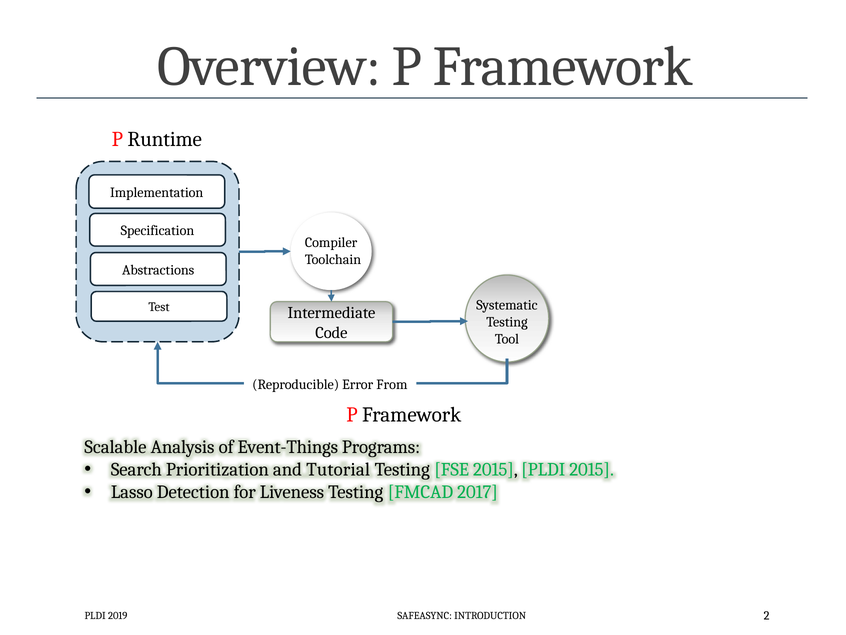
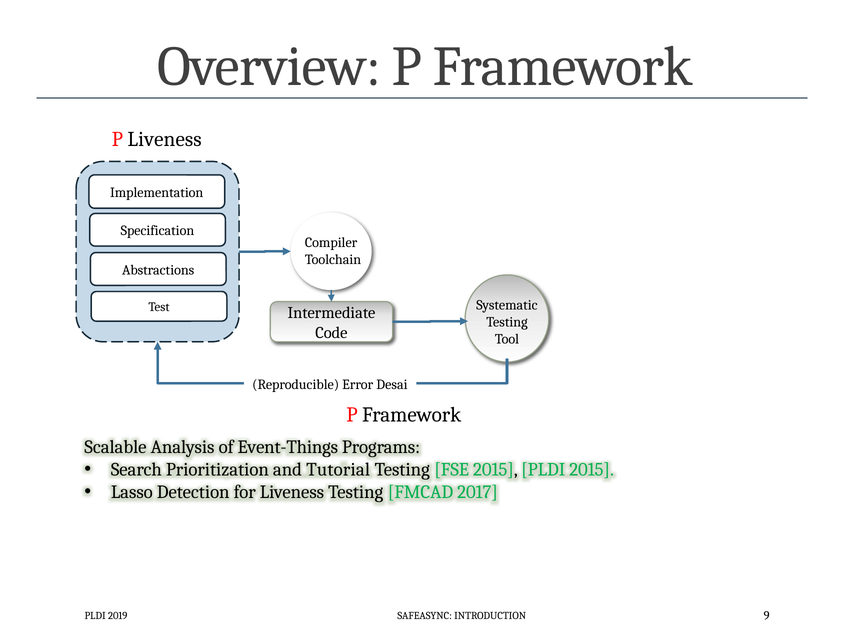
P Runtime: Runtime -> Liveness (165, 139)
From: From -> Desai (392, 384)
2: 2 -> 9 (767, 615)
